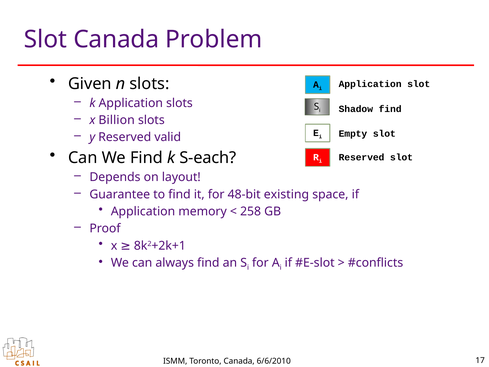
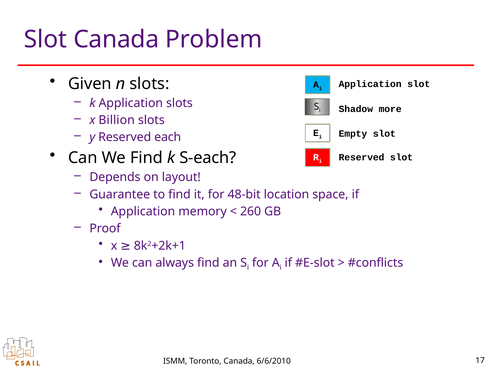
Shadow find: find -> more (390, 109)
valid: valid -> each (168, 137)
existing: existing -> location (286, 194)
258: 258 -> 260 (251, 211)
